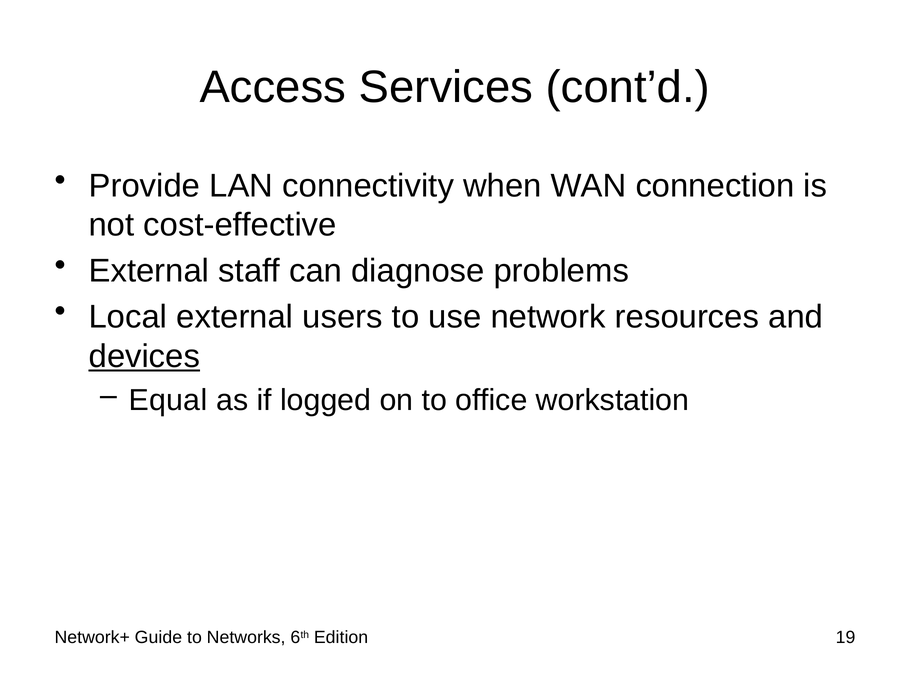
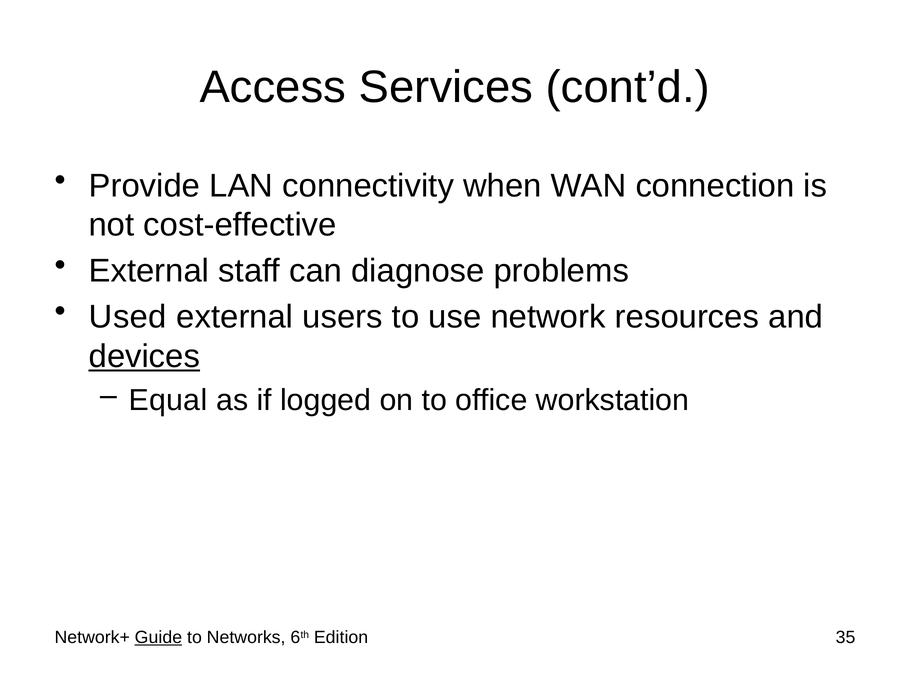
Local: Local -> Used (128, 317)
Guide underline: none -> present (158, 638)
19: 19 -> 35 (846, 638)
